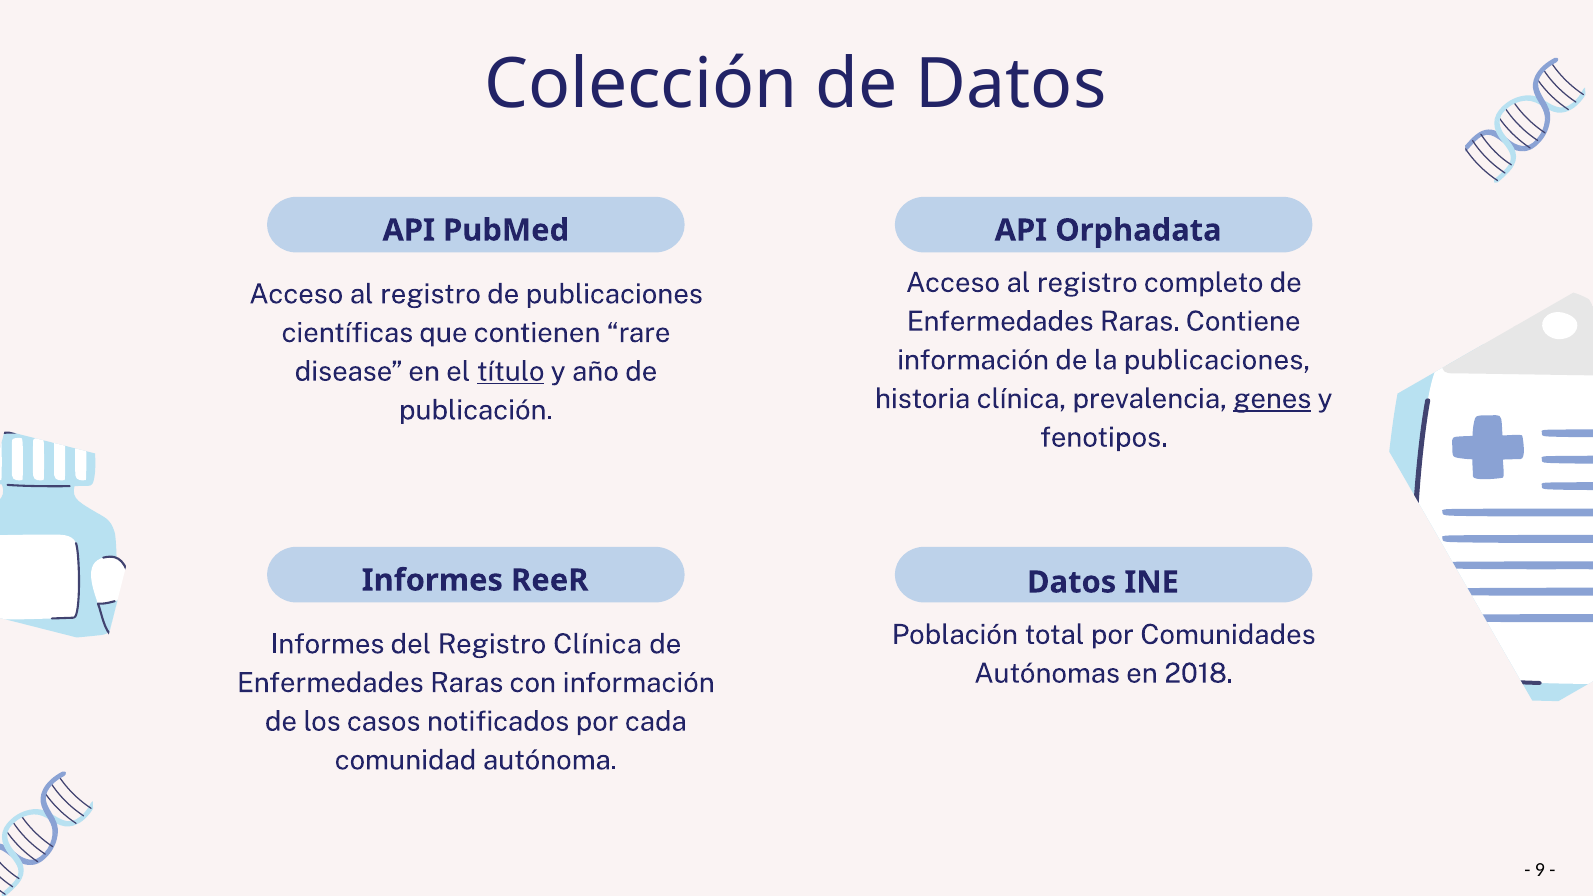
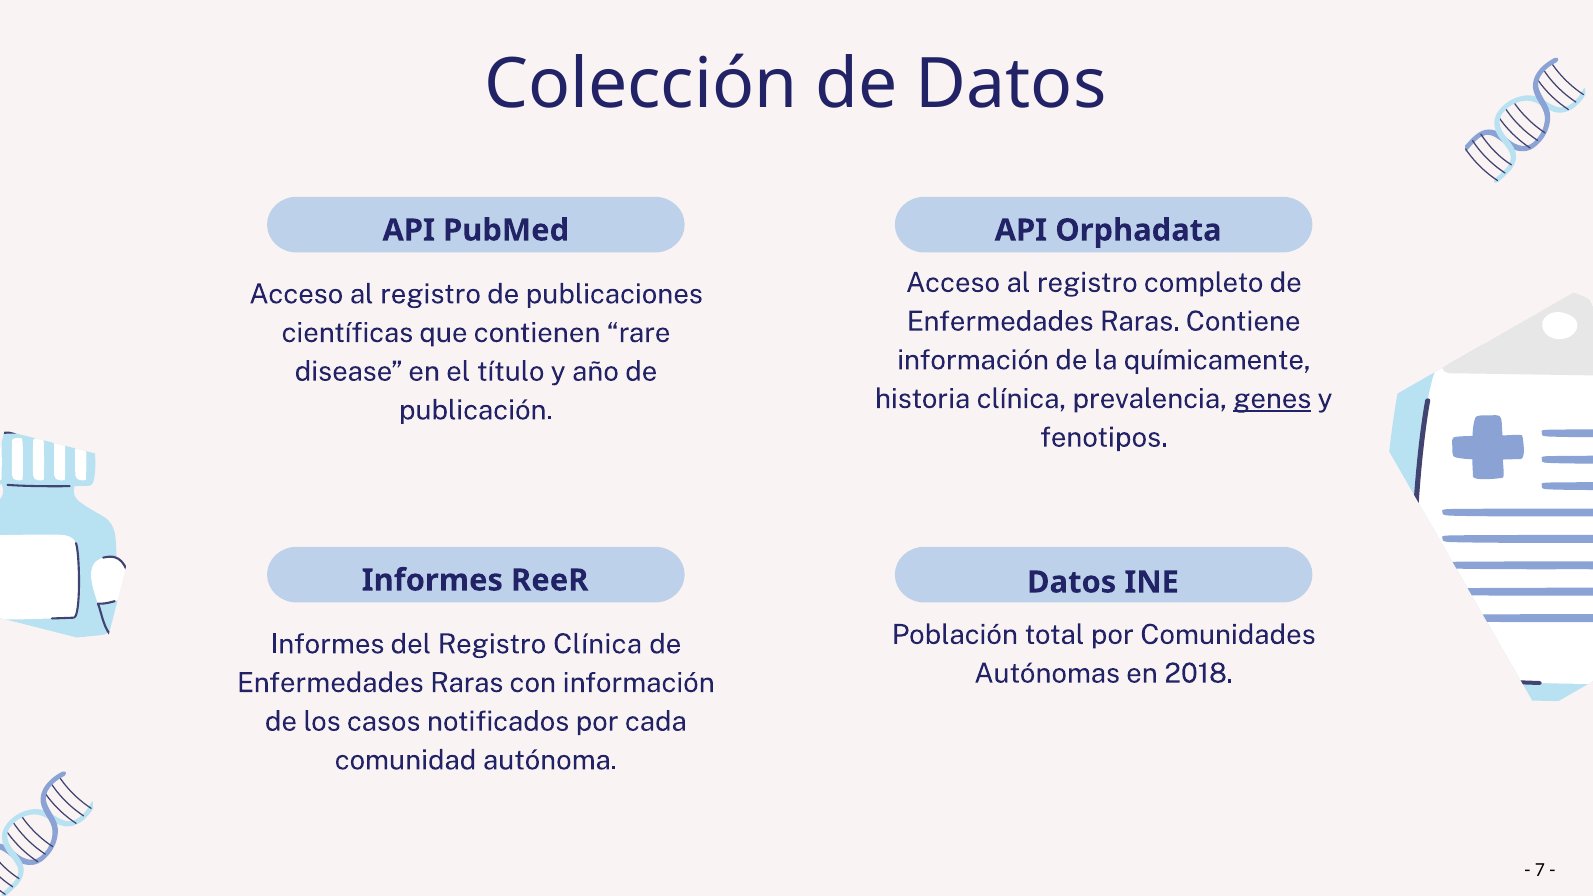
la publicaciones: publicaciones -> químicamente (1217, 360)
título underline: present -> none (511, 372)
9: 9 -> 7 (1540, 870)
